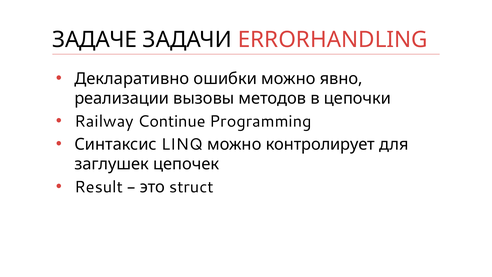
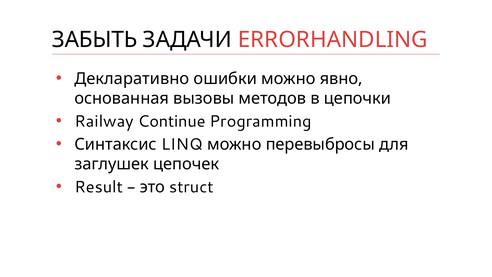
ЗАДАЧЕ: ЗАДАЧЕ -> ЗАБЫТЬ (95, 40)
реализации: реализации -> основанная (122, 98)
контролирует: контролирует -> перевыбросы (320, 144)
